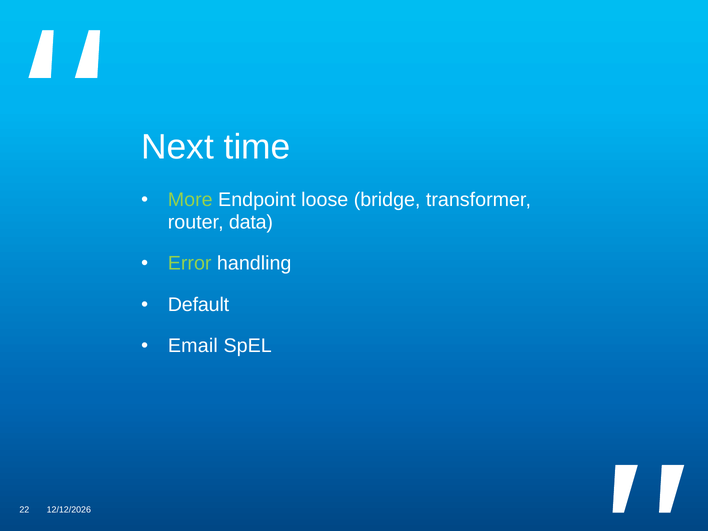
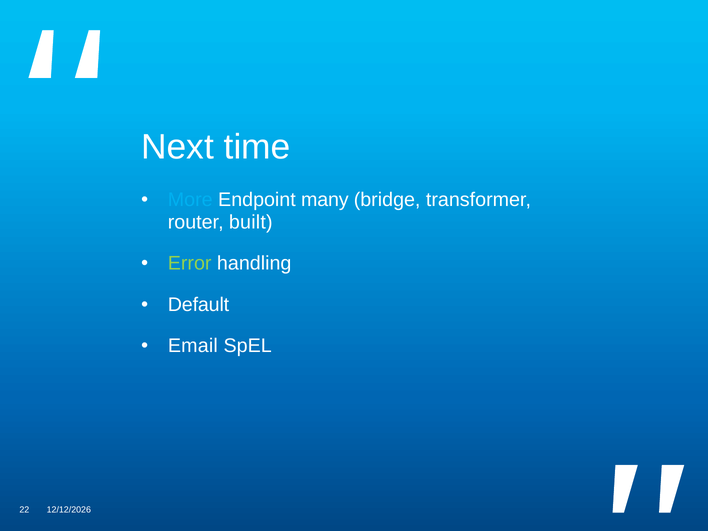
More colour: light green -> light blue (190, 200)
loose: loose -> many (325, 200)
data: data -> built (251, 222)
